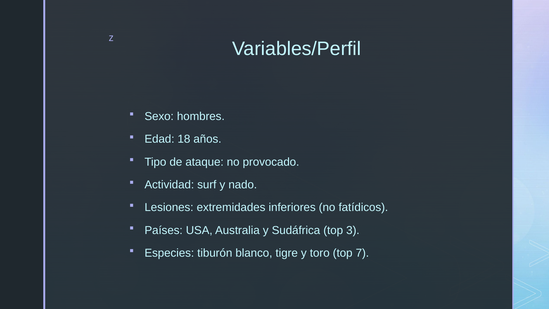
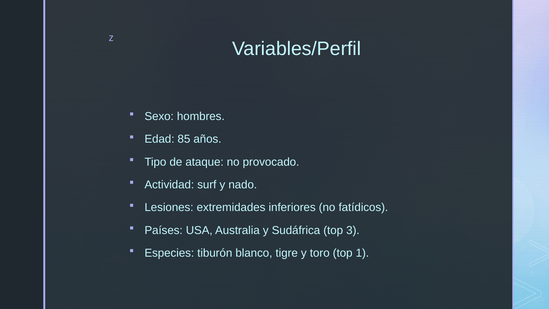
18: 18 -> 85 (184, 139)
7: 7 -> 1 (362, 253)
